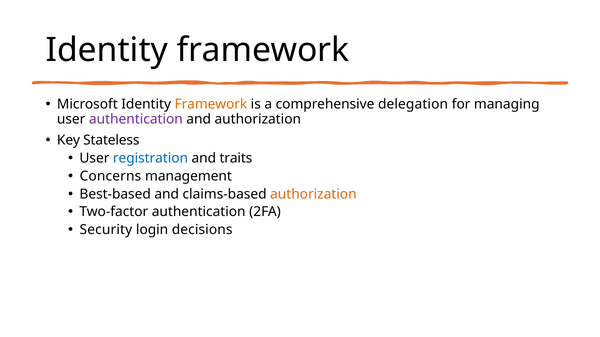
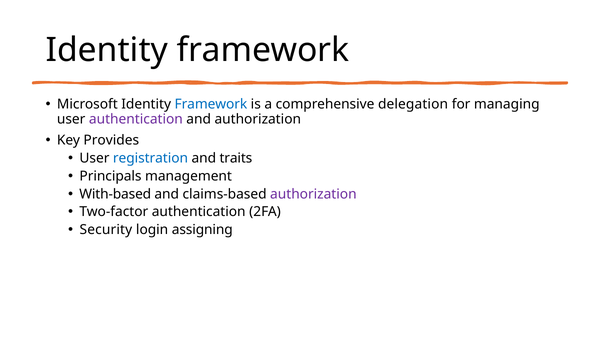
Framework colour: orange -> blue (211, 105)
Stateless: Stateless -> Provides (111, 140)
Concerns: Concerns -> Principals (111, 176)
Best-based: Best-based -> With-based (115, 194)
authorization colour: orange -> purple (313, 194)
decisions: decisions -> assigning (202, 230)
